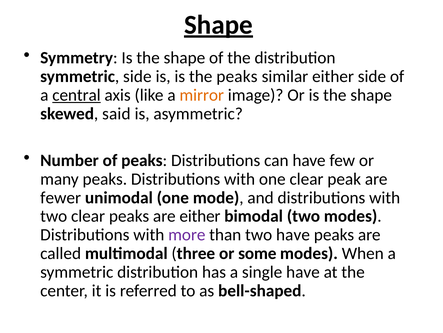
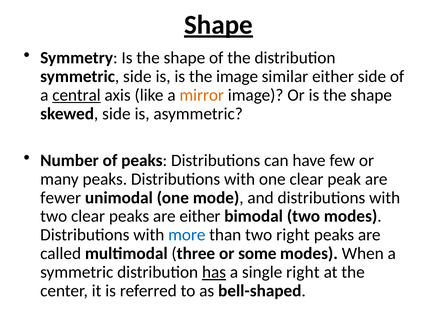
the peaks: peaks -> image (237, 76)
skewed said: said -> side (116, 114)
more colour: purple -> blue (187, 234)
two have: have -> right (293, 234)
has underline: none -> present (214, 272)
single have: have -> right (303, 272)
